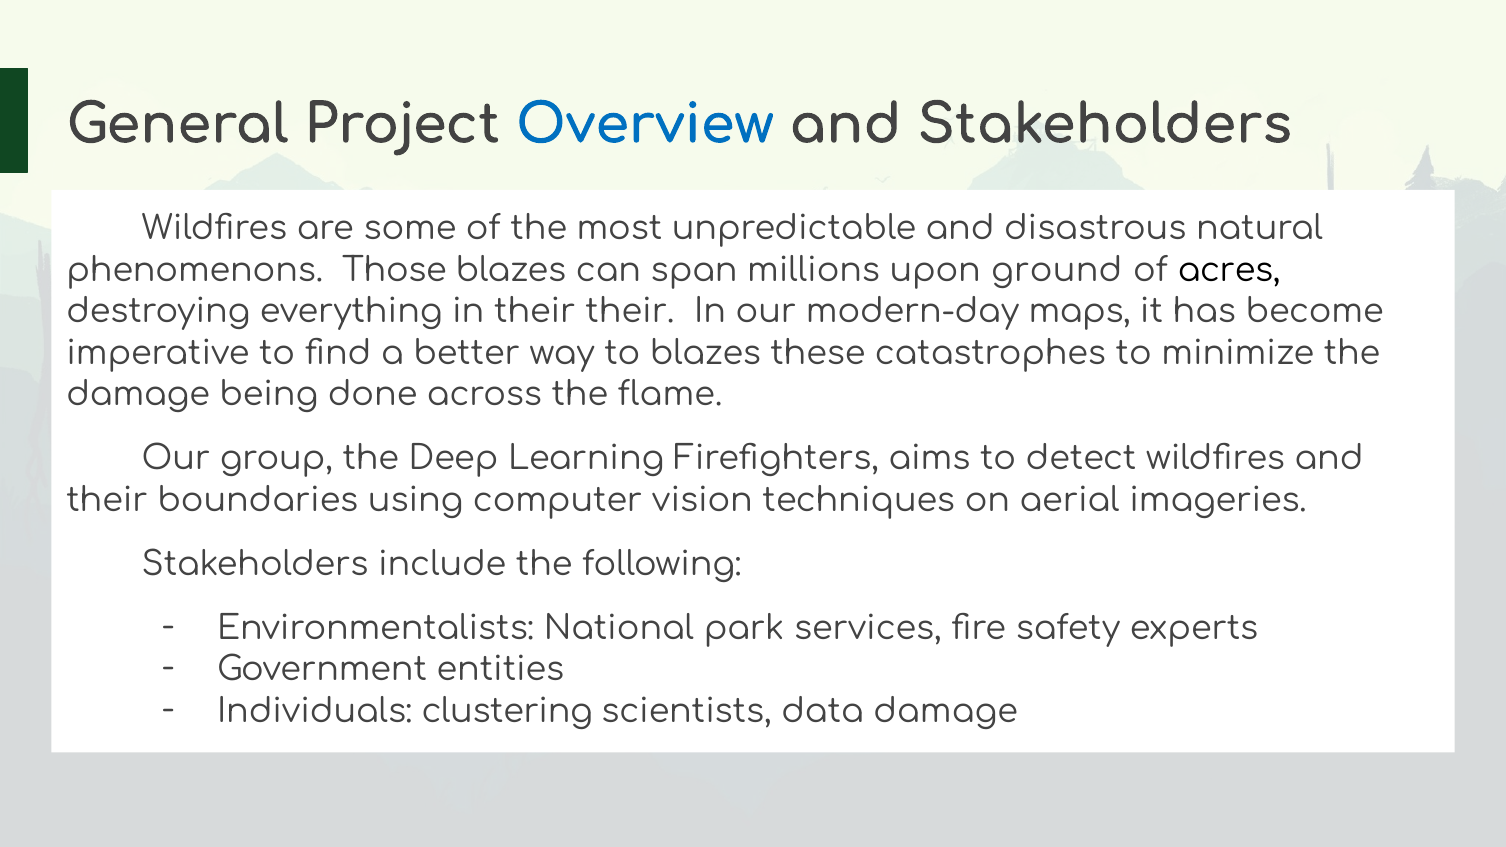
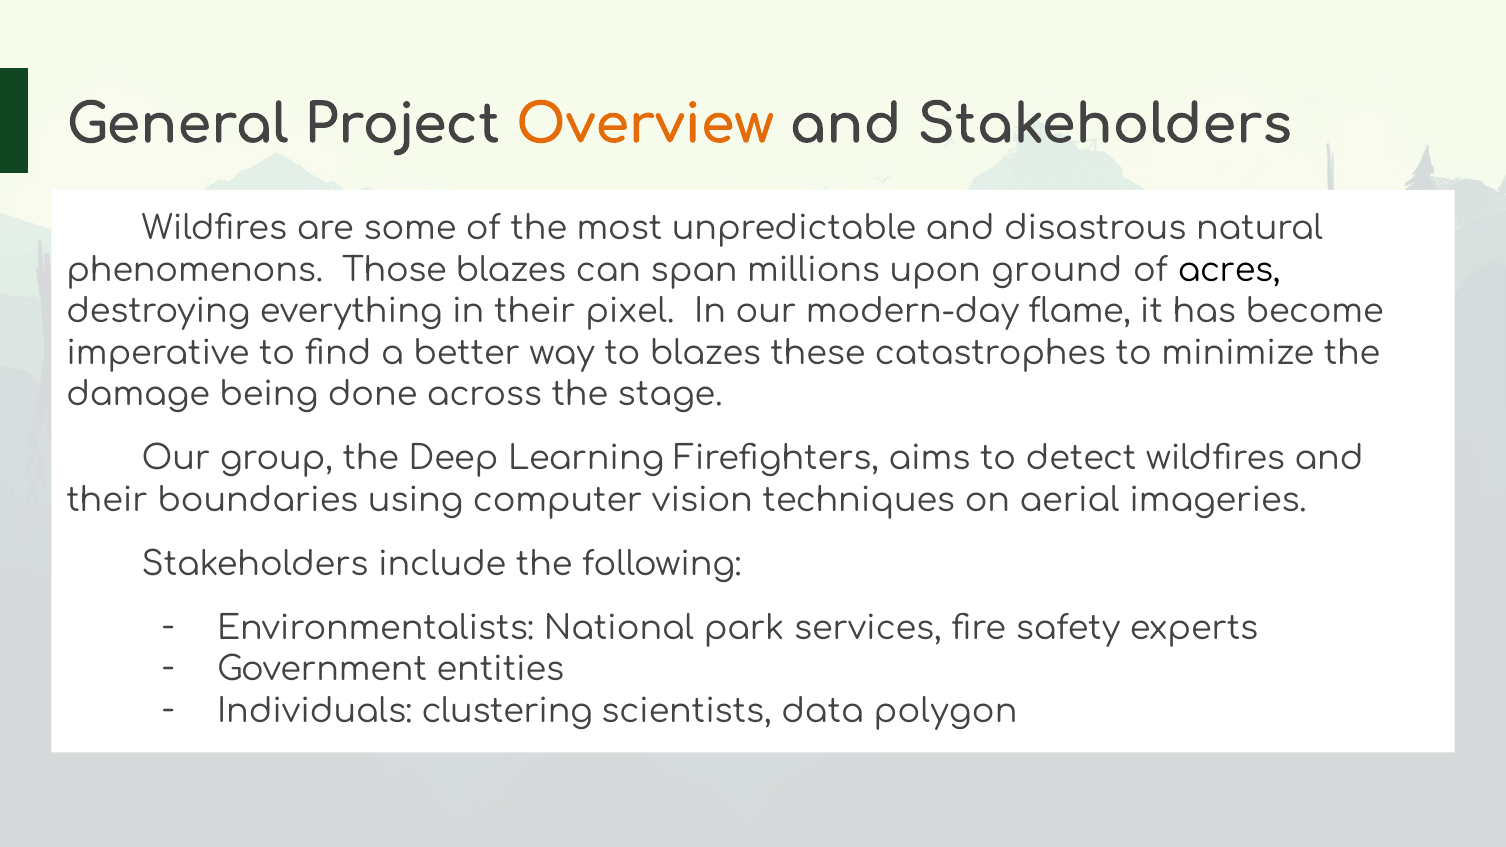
Overview colour: blue -> orange (645, 125)
their their: their -> pixel (630, 312)
maps: maps -> flame (1080, 312)
flame: flame -> stage (670, 395)
data damage: damage -> polygon (946, 711)
